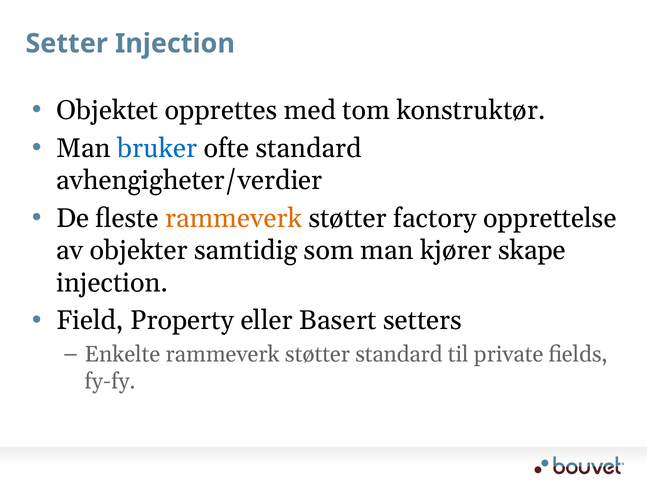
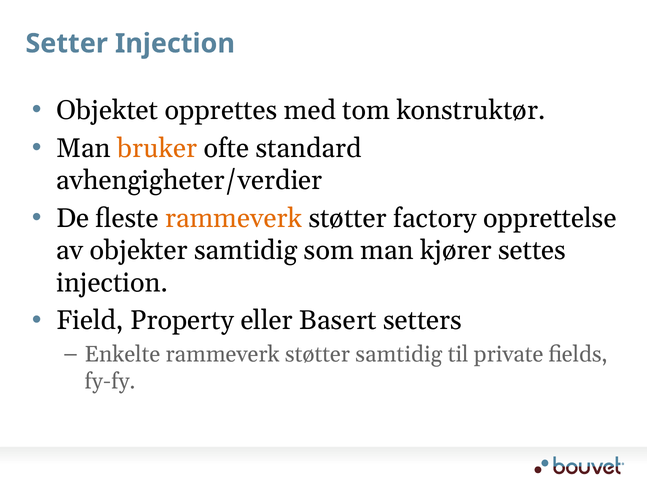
bruker colour: blue -> orange (157, 148)
skape: skape -> settes (532, 251)
støtter standard: standard -> samtidig (399, 355)
